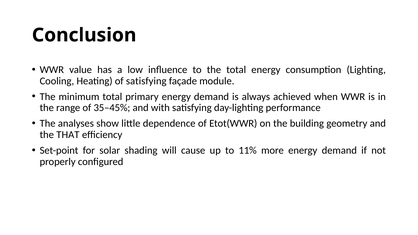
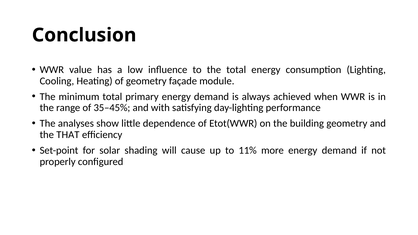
of satisfying: satisfying -> geometry (146, 81)
